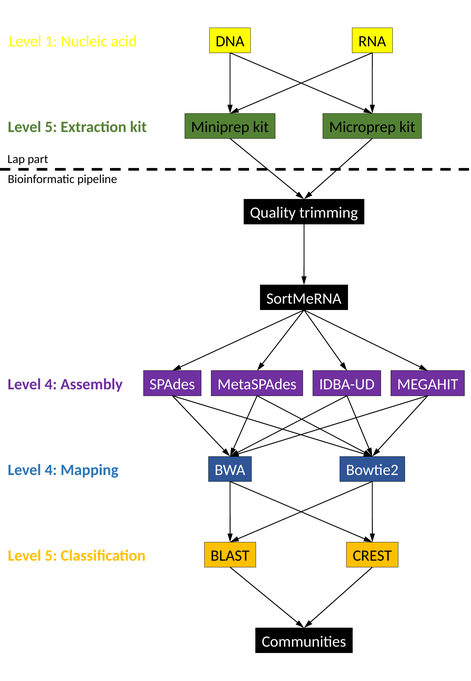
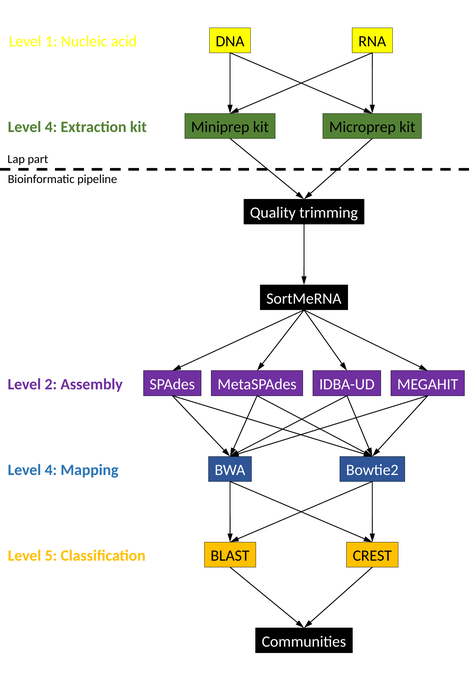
5: 5 -> 4 (51, 127)
4: 4 -> 2 (51, 384)
